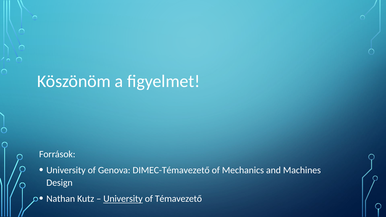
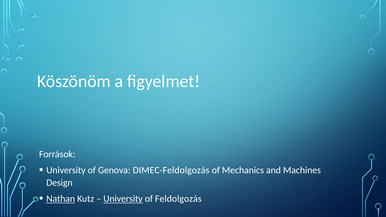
DIMEC-Témavezető: DIMEC-Témavezető -> DIMEC-Feldolgozás (171, 170)
Nathan underline: none -> present (61, 199)
Témavezető: Témavezető -> Feldolgozás (178, 199)
